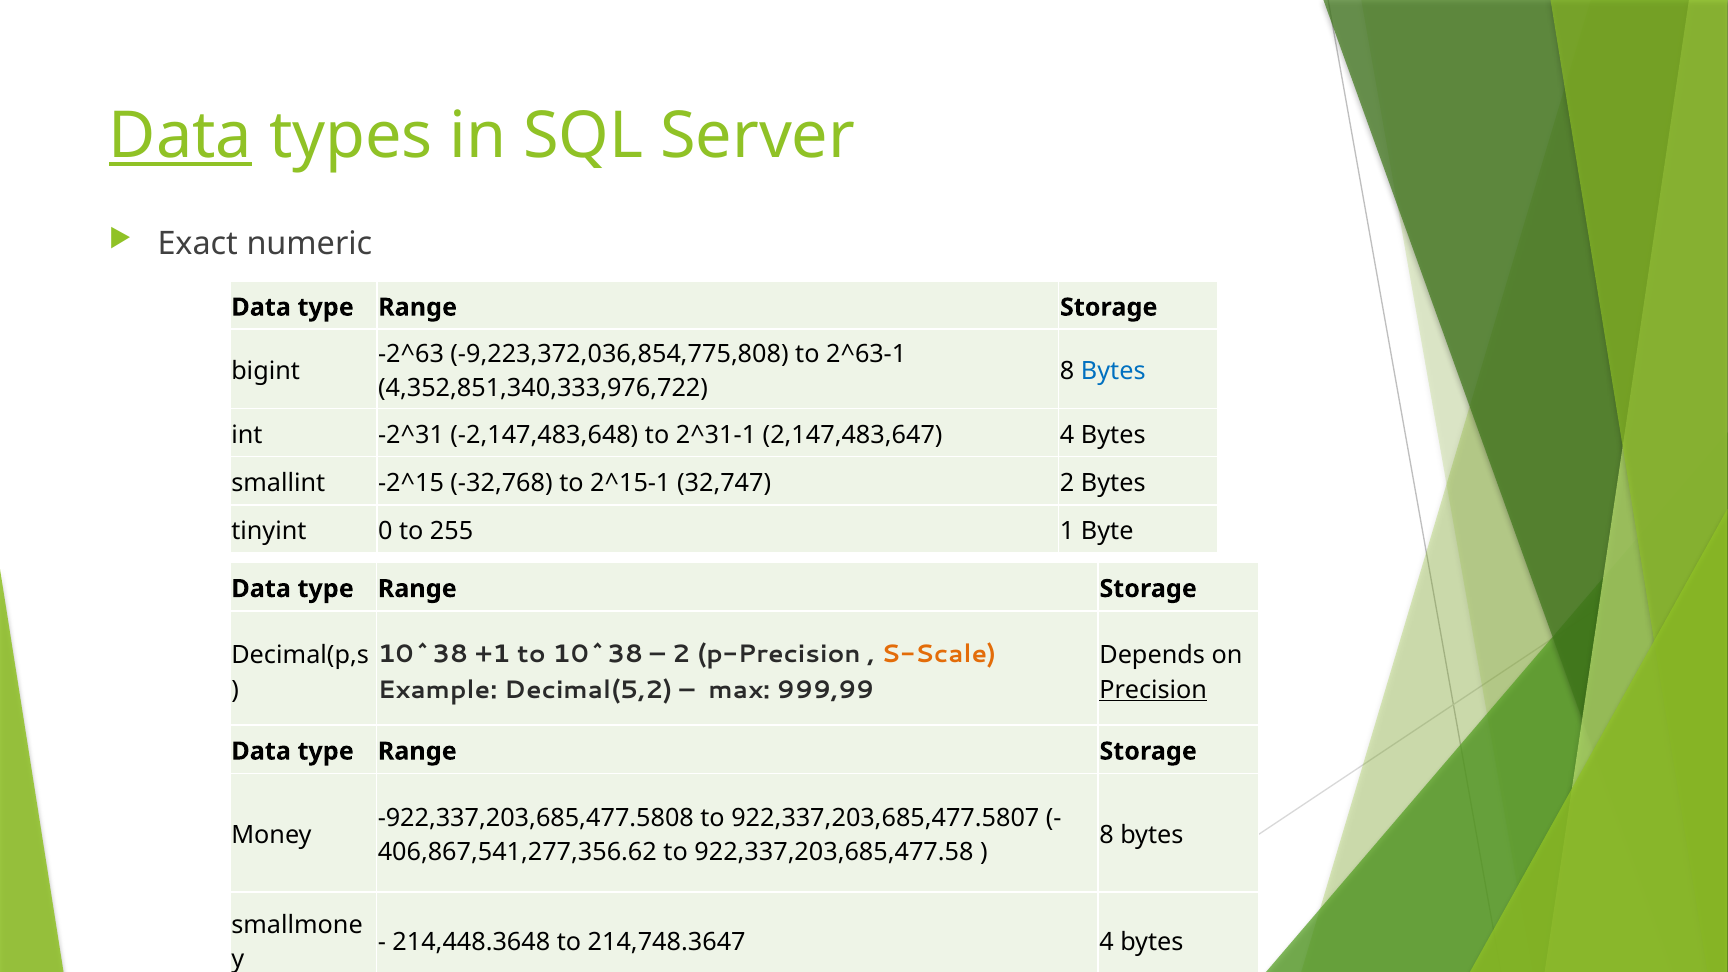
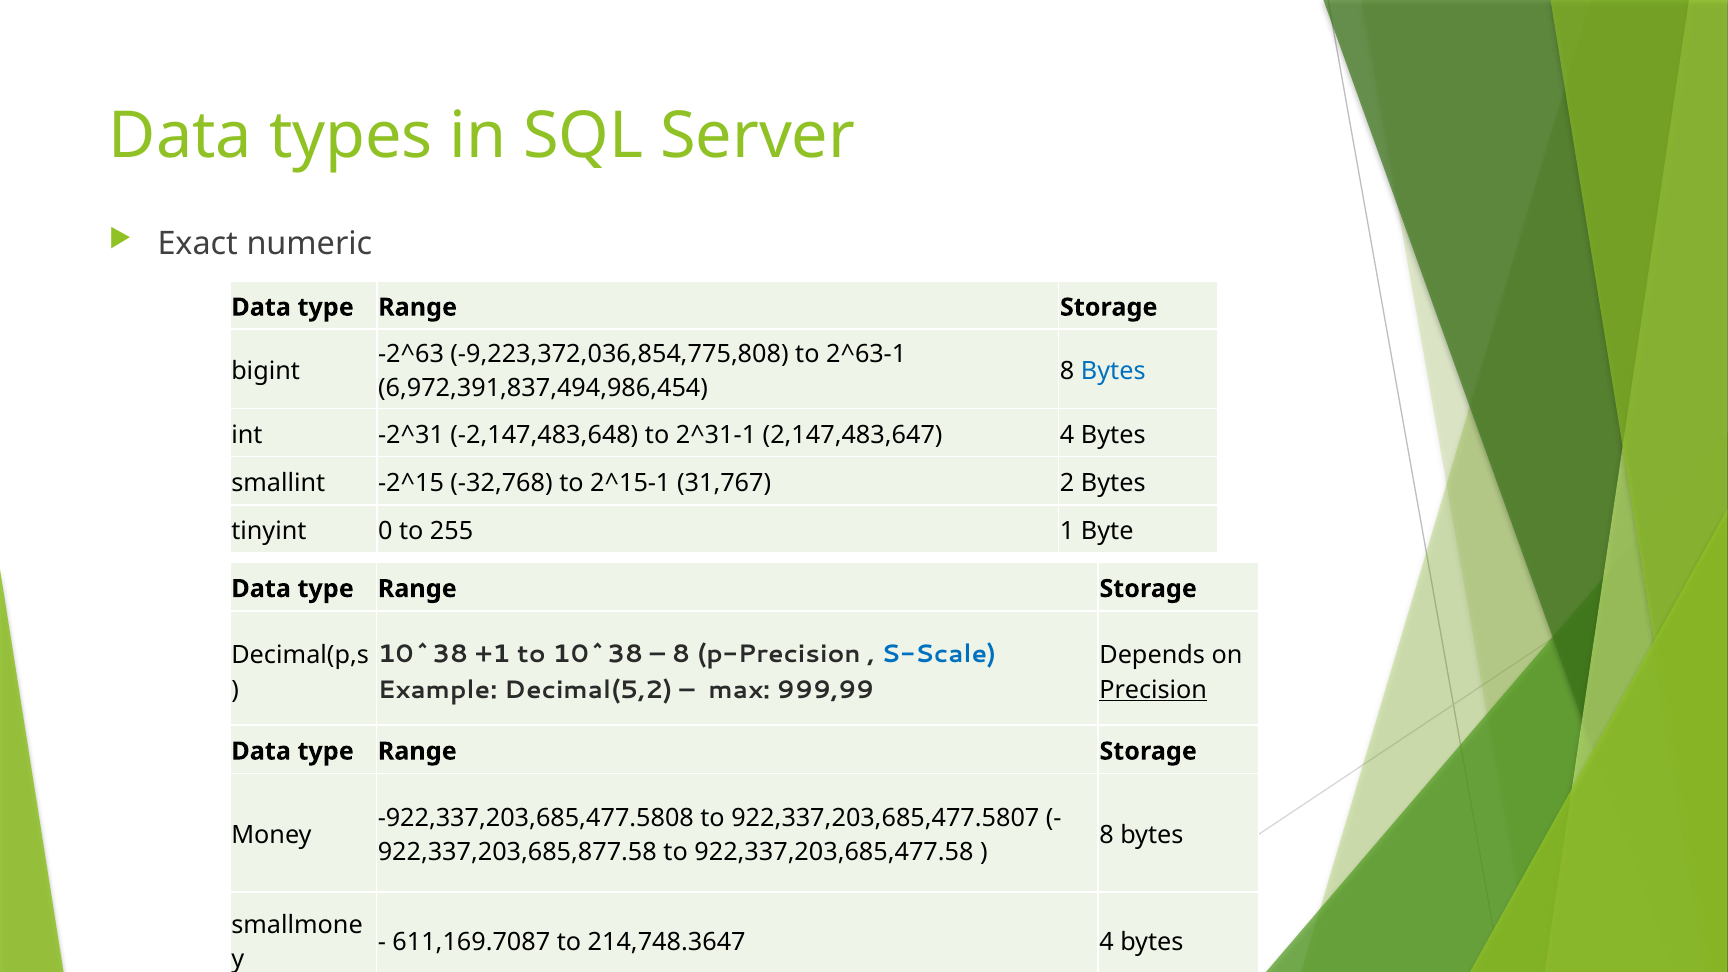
Data underline: present -> none (181, 136)
4,352,851,340,333,976,722: 4,352,851,340,333,976,722 -> 6,972,391,837,494,986,454 (543, 388)
32,747: 32,747 -> 31,767 (724, 483)
2: 2 -> 8 (681, 654)
S-Scale colour: orange -> blue (939, 654)
406,867,541,277,356.62: 406,867,541,277,356.62 -> 922,337,203,685,877.58 (517, 852)
214,448.3648: 214,448.3648 -> 611,169.7087 (471, 942)
